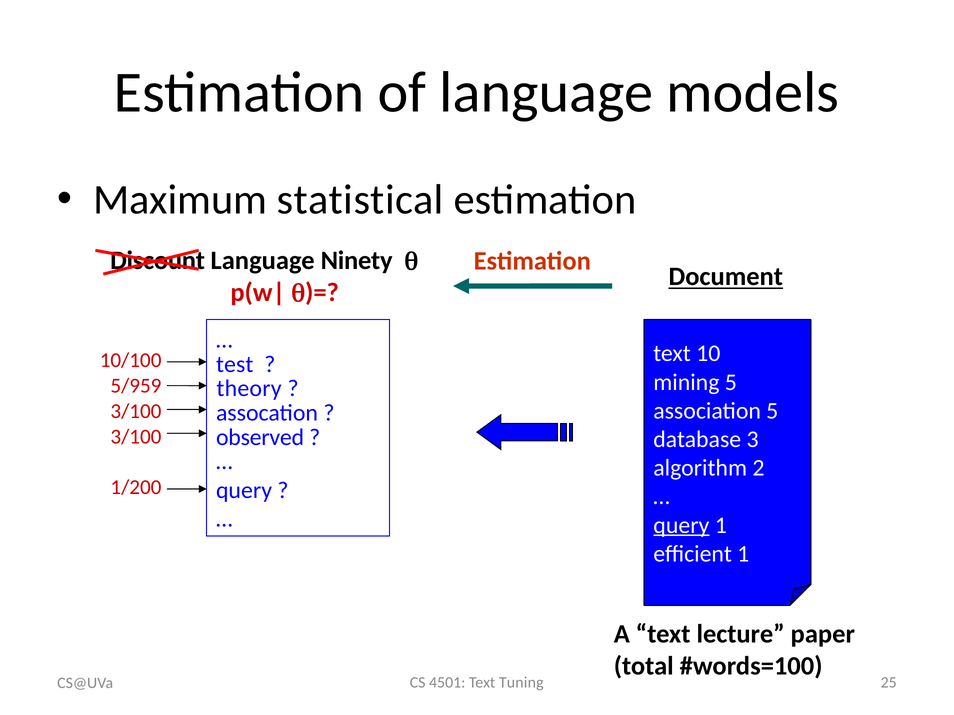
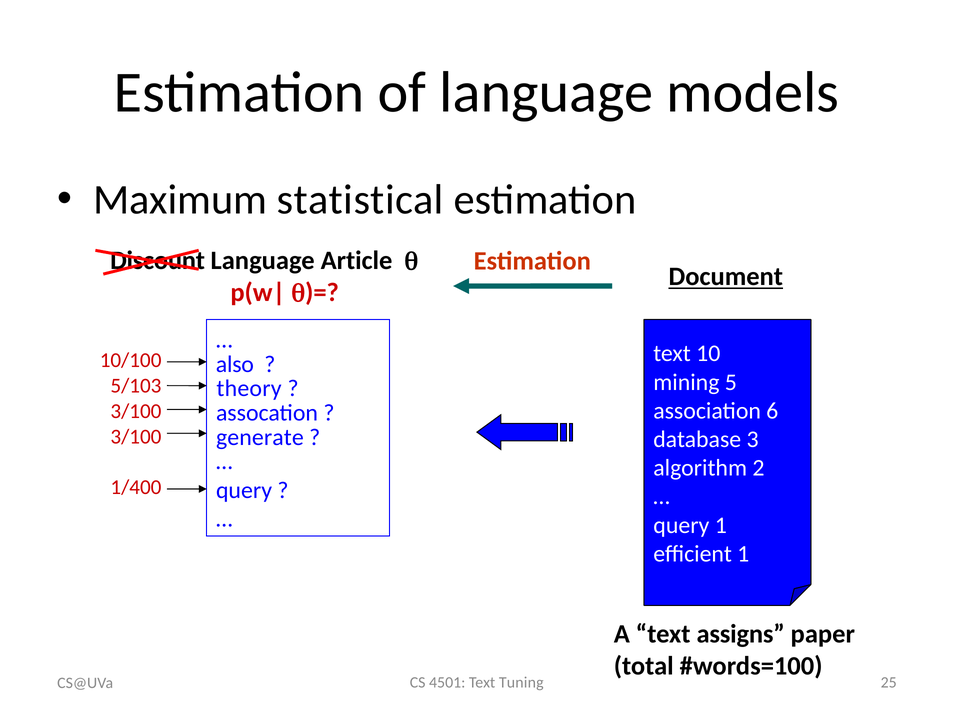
Ninety: Ninety -> Article (357, 261)
test: test -> also (235, 365)
5/959: 5/959 -> 5/103 (136, 386)
association 5: 5 -> 6 (772, 411)
observed: observed -> generate (260, 438)
1/200: 1/200 -> 1/400 (136, 488)
query underline: present -> none (681, 526)
lecture: lecture -> assigns (741, 635)
